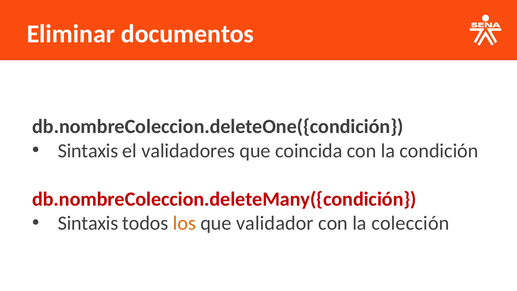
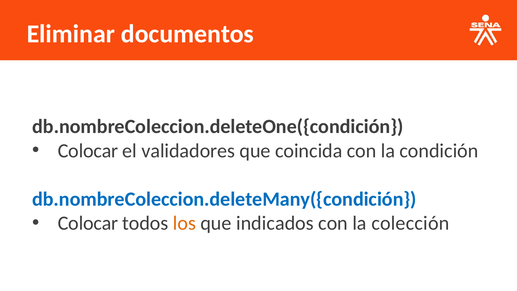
Sintaxis: Sintaxis -> Colocar (88, 151)
db.nombreColeccion.deleteMany({condición colour: red -> blue (224, 199)
Sintaxis: Sintaxis -> Colocar (88, 223)
validador: validador -> indicados (275, 223)
